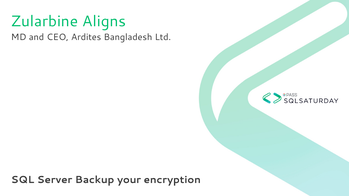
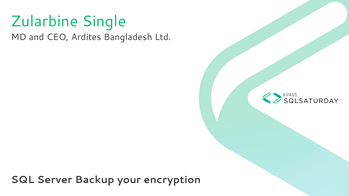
Aligns: Aligns -> Single (104, 21)
